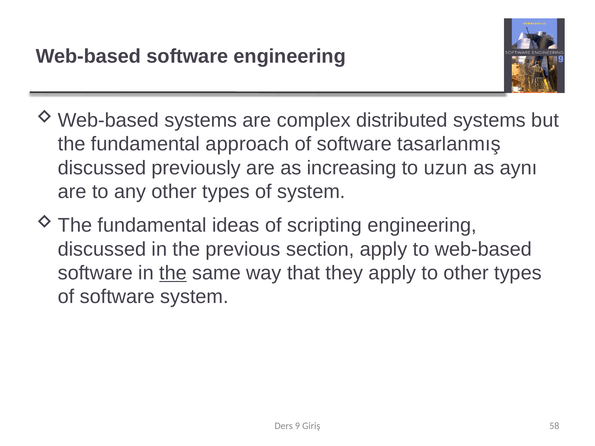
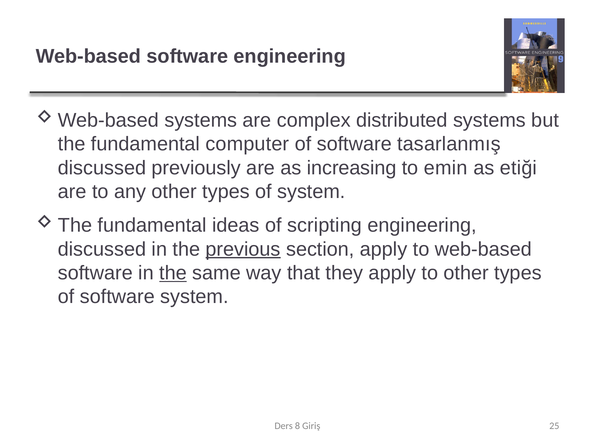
approach: approach -> computer (247, 144)
uzun: uzun -> emin (446, 168)
aynı: aynı -> etiği (518, 168)
previous underline: none -> present (243, 249)
9: 9 -> 8 (297, 426)
58: 58 -> 25 (554, 426)
